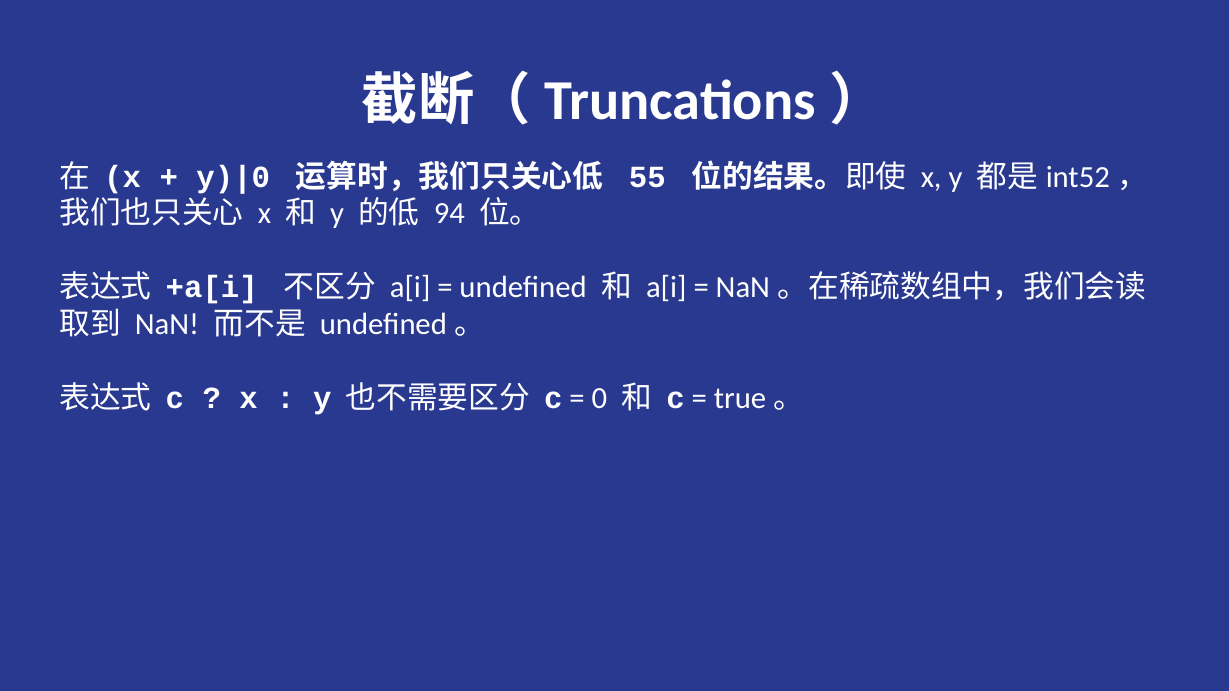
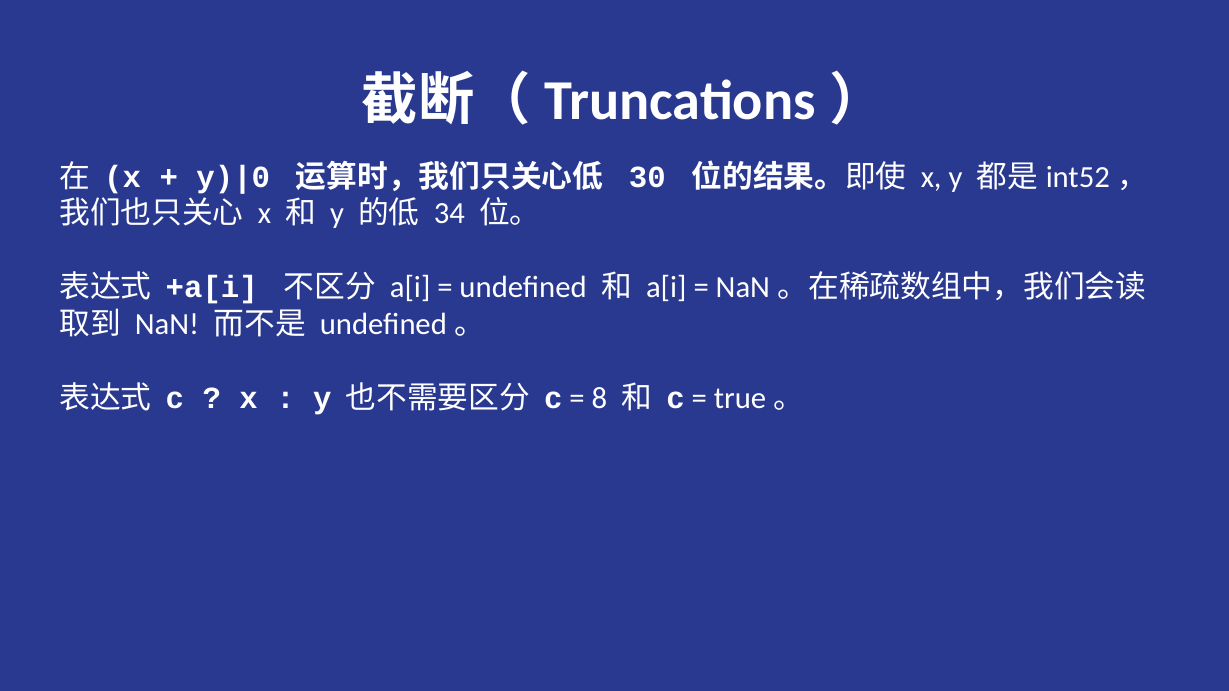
55: 55 -> 30 (647, 177)
94: 94 -> 34 (449, 214)
0: 0 -> 8 (599, 398)
